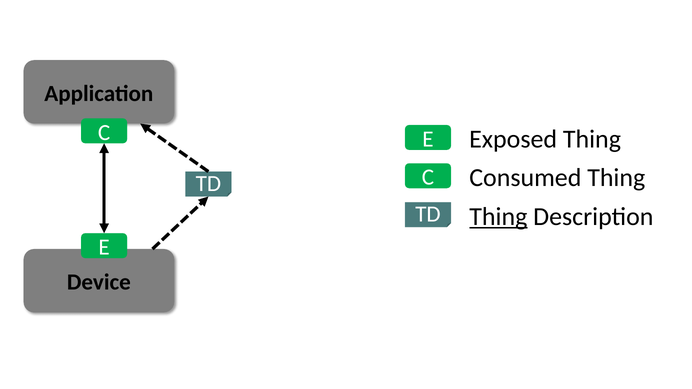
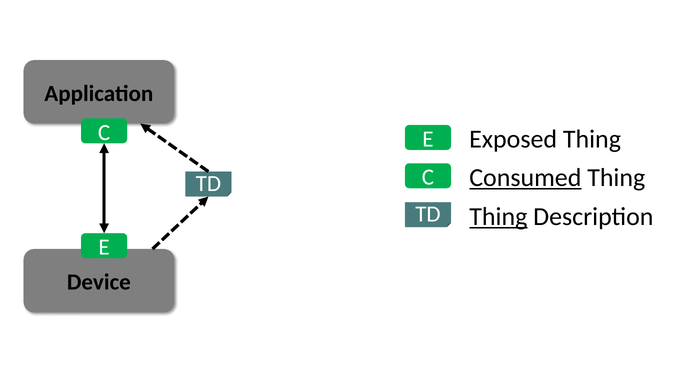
Consumed underline: none -> present (525, 178)
